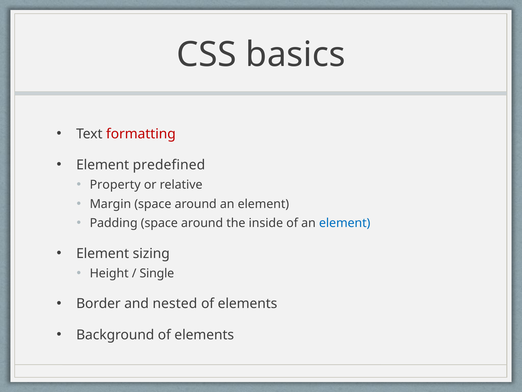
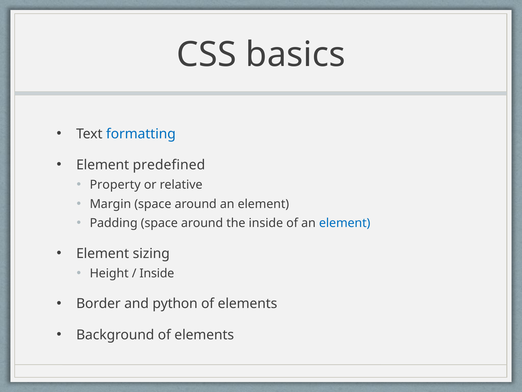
formatting colour: red -> blue (141, 134)
Single: Single -> Inside (157, 273)
nested: nested -> python (175, 303)
